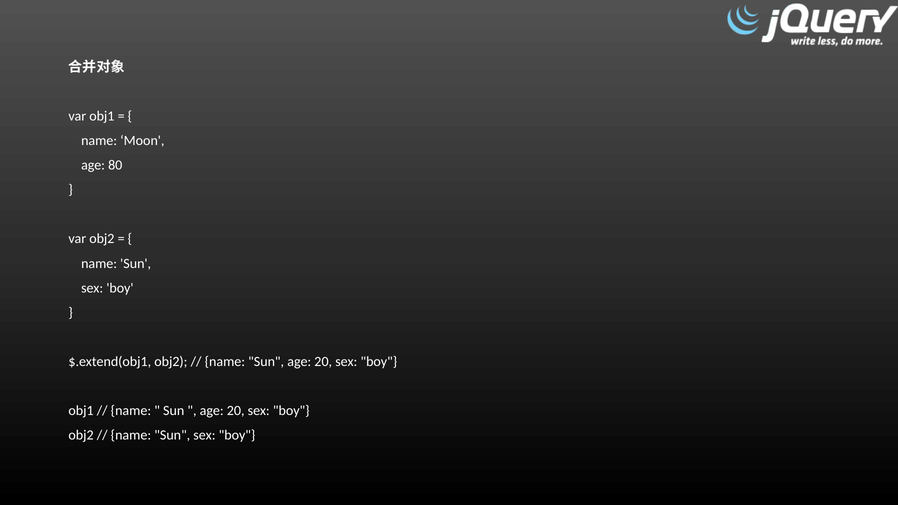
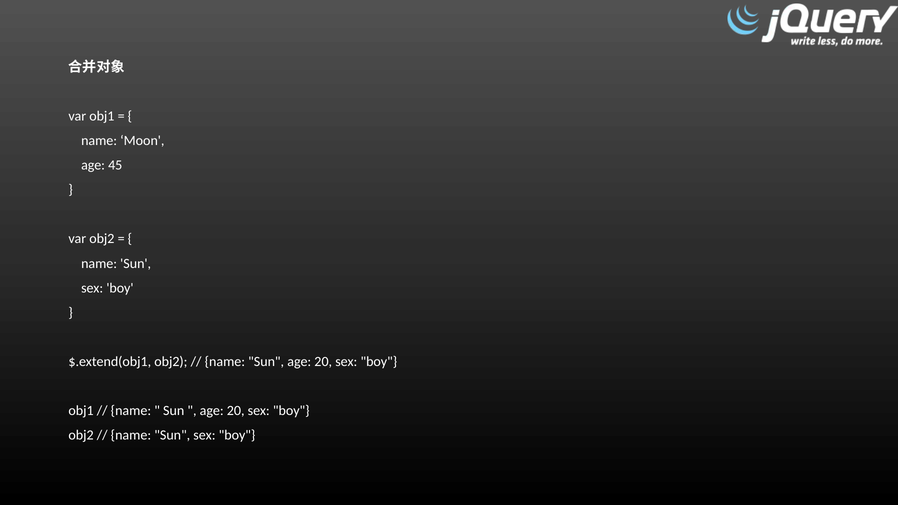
80: 80 -> 45 (115, 165)
